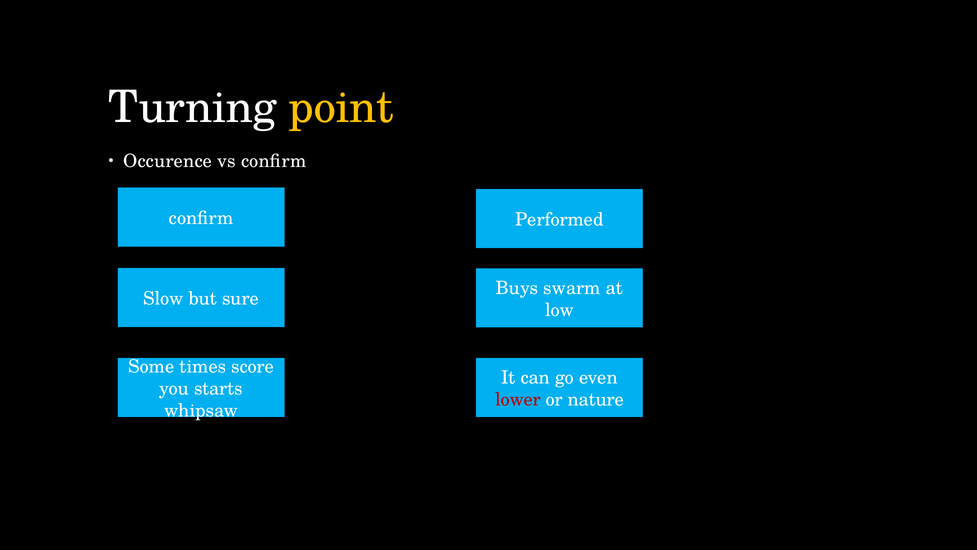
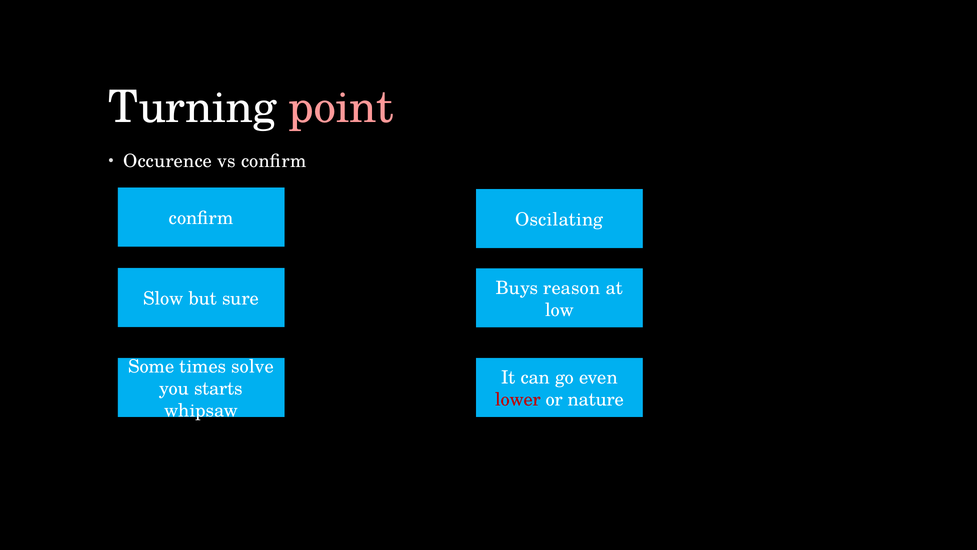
point colour: yellow -> pink (341, 107)
Performed: Performed -> Oscilating (559, 220)
swarm: swarm -> reason (572, 288)
score: score -> solve (253, 366)
